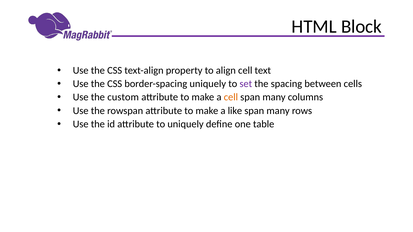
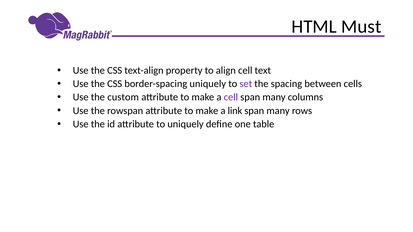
Block: Block -> Must (361, 27)
cell colour: orange -> purple (231, 97)
like: like -> link (235, 111)
